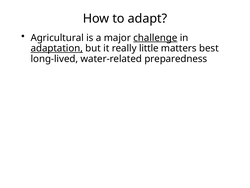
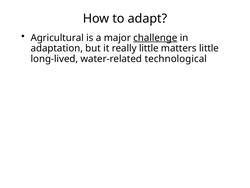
adaptation underline: present -> none (57, 48)
matters best: best -> little (209, 48)
preparedness: preparedness -> technological (176, 59)
